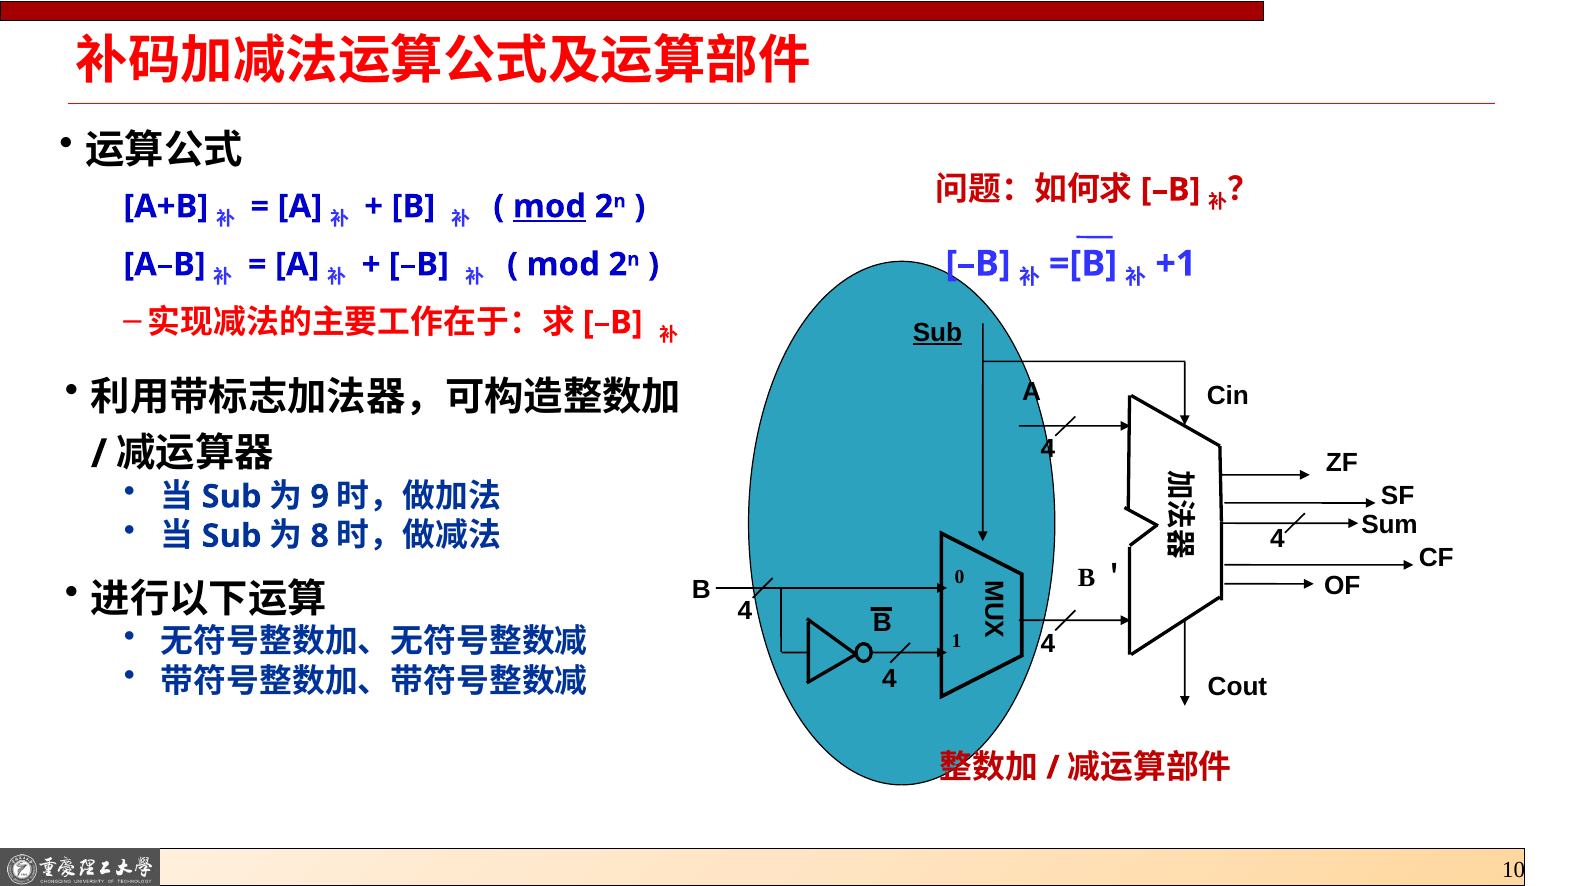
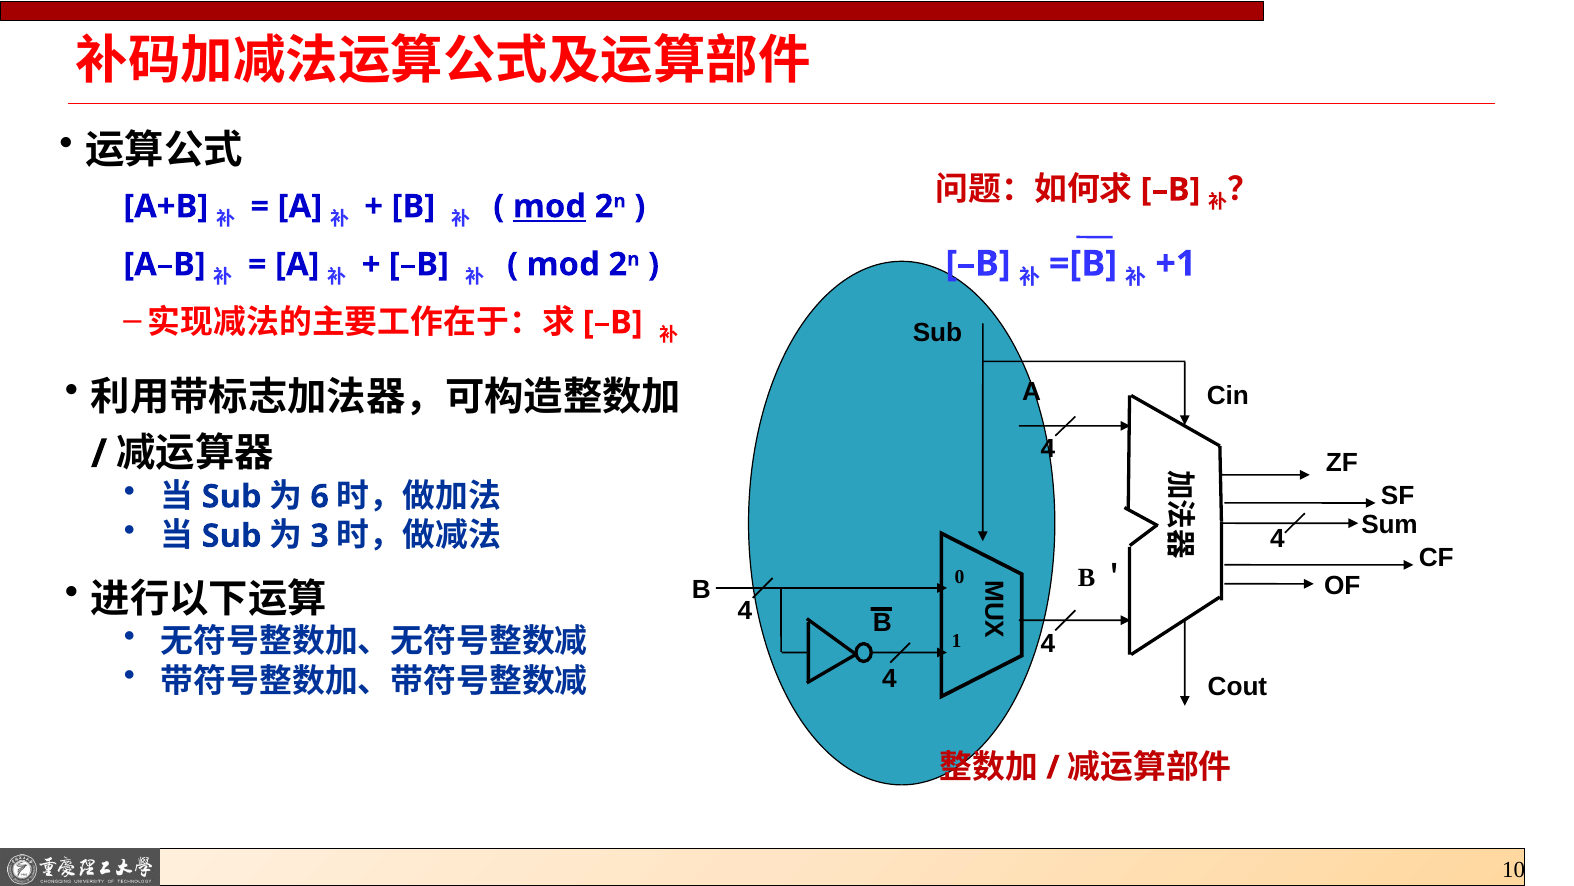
Sub underline: present -> none (937, 332)
9: 9 -> 6 (320, 496)
8: 8 -> 3 (320, 536)
